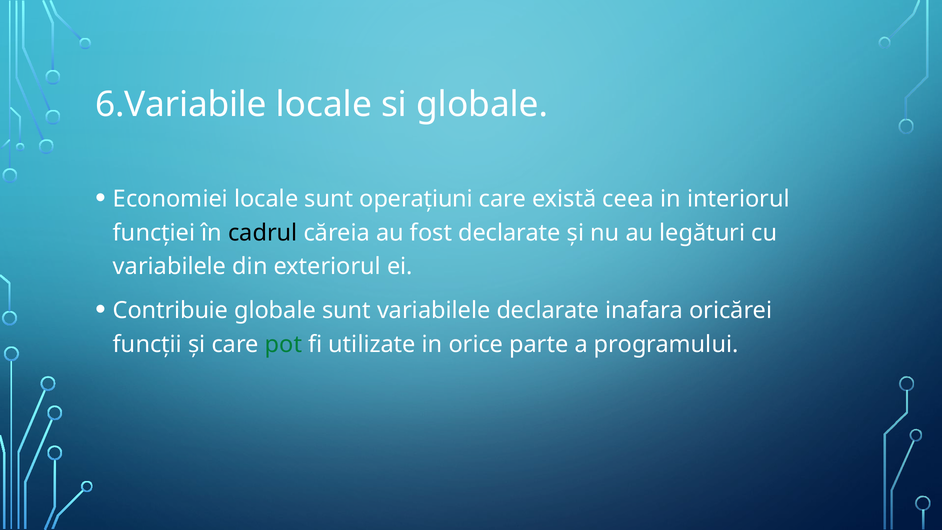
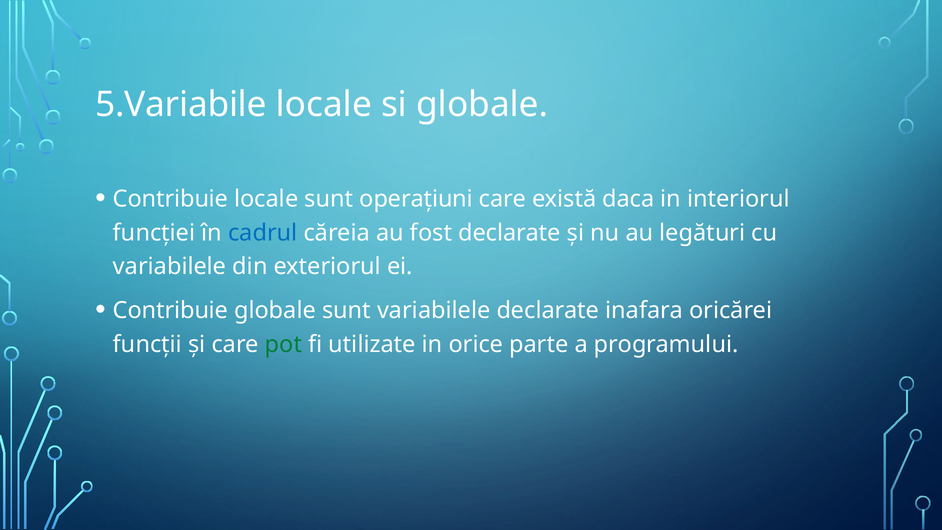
6.Variabile: 6.Variabile -> 5.Variabile (181, 105)
Economiei: Economiei -> Contribuie (171, 199)
ceea: ceea -> daca (628, 199)
cadrul colour: black -> blue (263, 233)
